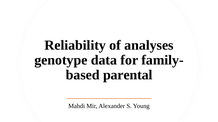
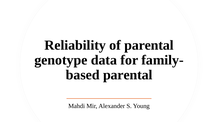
of analyses: analyses -> parental (149, 45)
